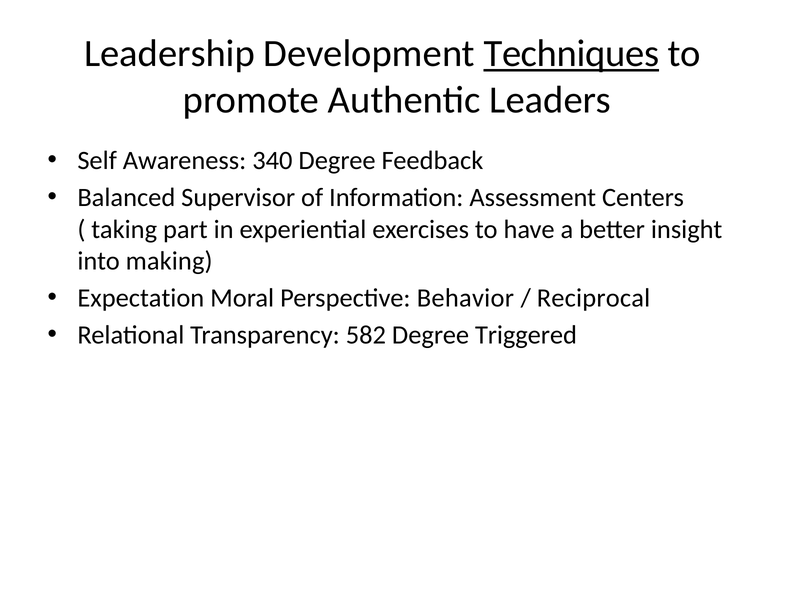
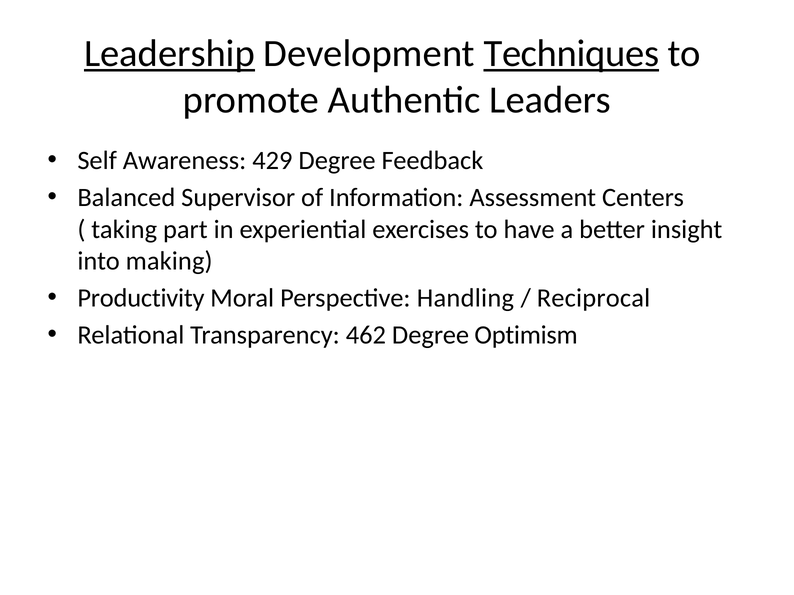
Leadership underline: none -> present (169, 54)
340: 340 -> 429 (272, 161)
Expectation: Expectation -> Productivity (141, 298)
Behavior: Behavior -> Handling (465, 298)
582: 582 -> 462 (366, 335)
Triggered: Triggered -> Optimism (526, 335)
